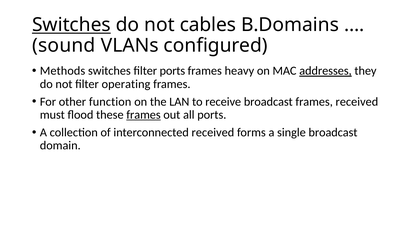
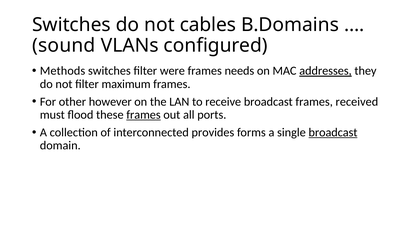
Switches underline: present -> none (71, 25)
filter ports: ports -> were (172, 71)
heavy: heavy -> needs (239, 71)
operating: operating -> maximum (126, 84)
function: function -> however (110, 102)
interconnected received: received -> provides (213, 133)
broadcast underline: none -> present (333, 133)
